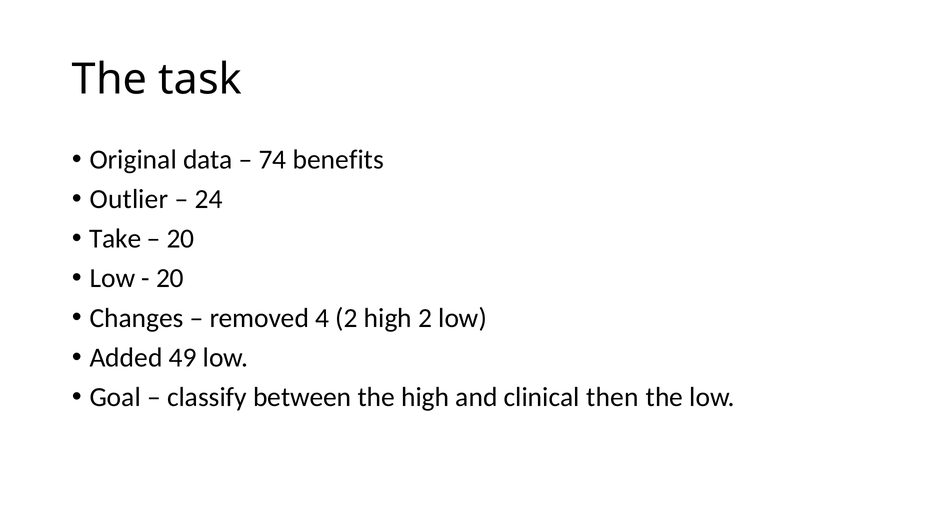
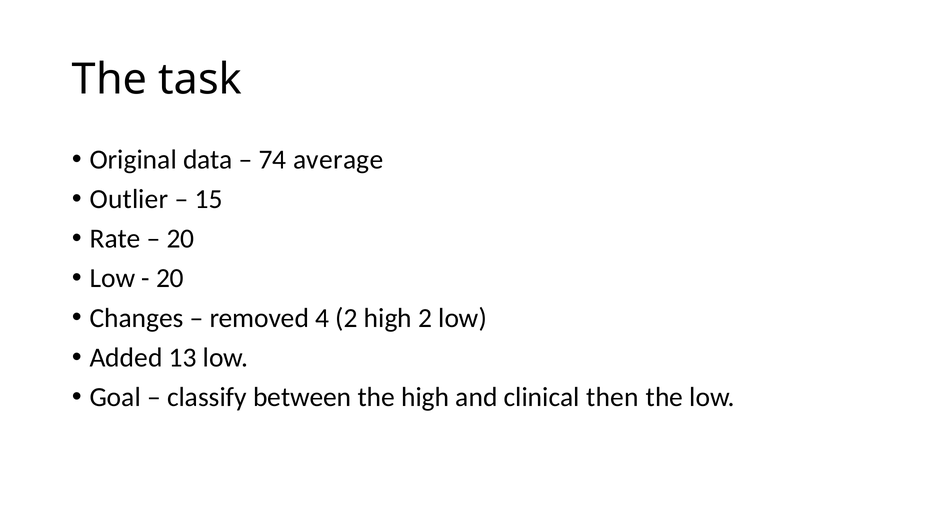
benefits: benefits -> average (338, 160)
24: 24 -> 15 (209, 199)
Take: Take -> Rate (115, 239)
49: 49 -> 13 (183, 358)
